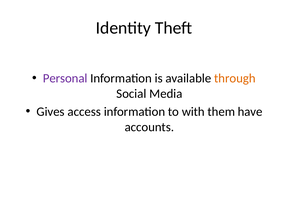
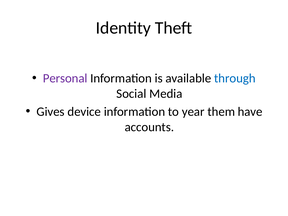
through colour: orange -> blue (235, 78)
access: access -> device (84, 112)
with: with -> year (193, 112)
